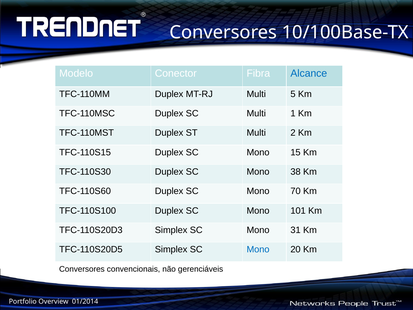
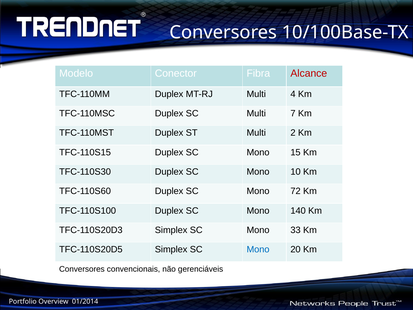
Alcance colour: blue -> red (309, 73)
5: 5 -> 4 (293, 94)
1: 1 -> 7 (293, 113)
38: 38 -> 10 (296, 172)
70: 70 -> 72 (296, 191)
101: 101 -> 140 (298, 210)
31: 31 -> 33 (296, 230)
